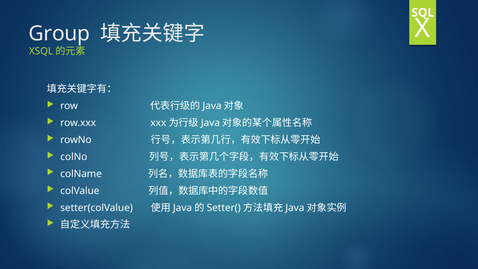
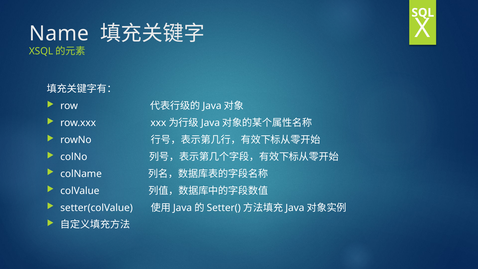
Group: Group -> Name (59, 34)
